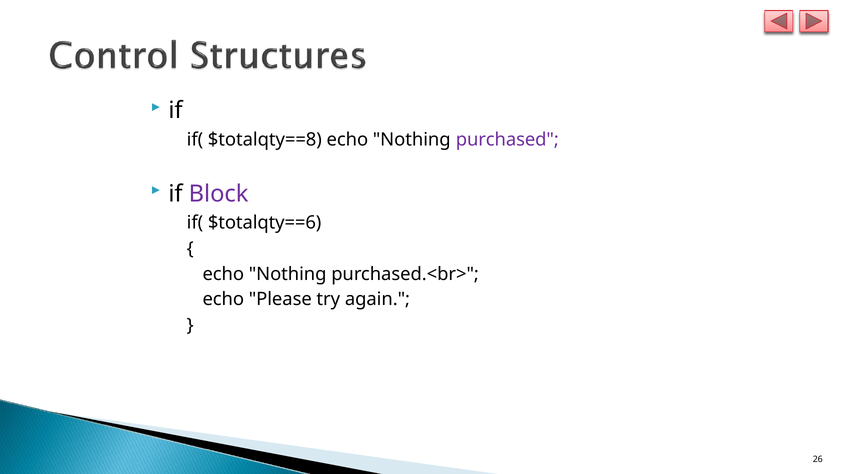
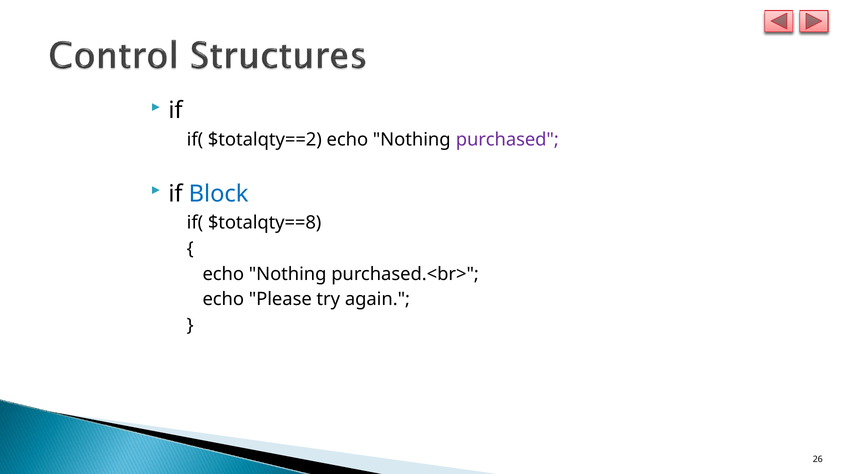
$totalqty==8: $totalqty==8 -> $totalqty==2 (265, 139)
Block colour: purple -> blue (219, 194)
$totalqty==6: $totalqty==6 -> $totalqty==8 (265, 223)
